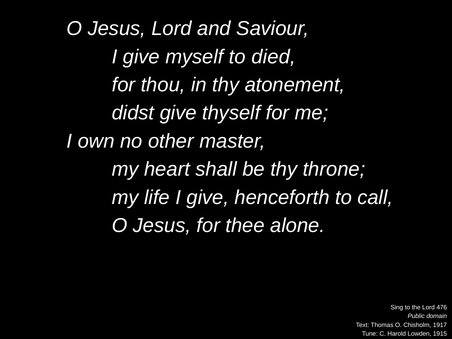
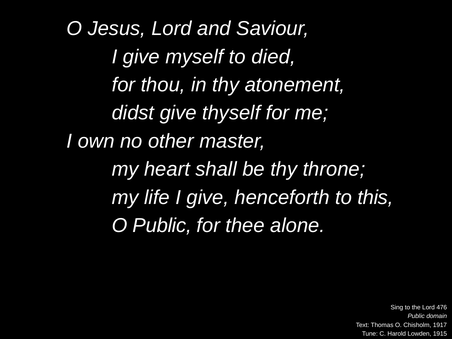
call: call -> this (375, 197)
Jesus: Jesus -> Public (162, 226)
